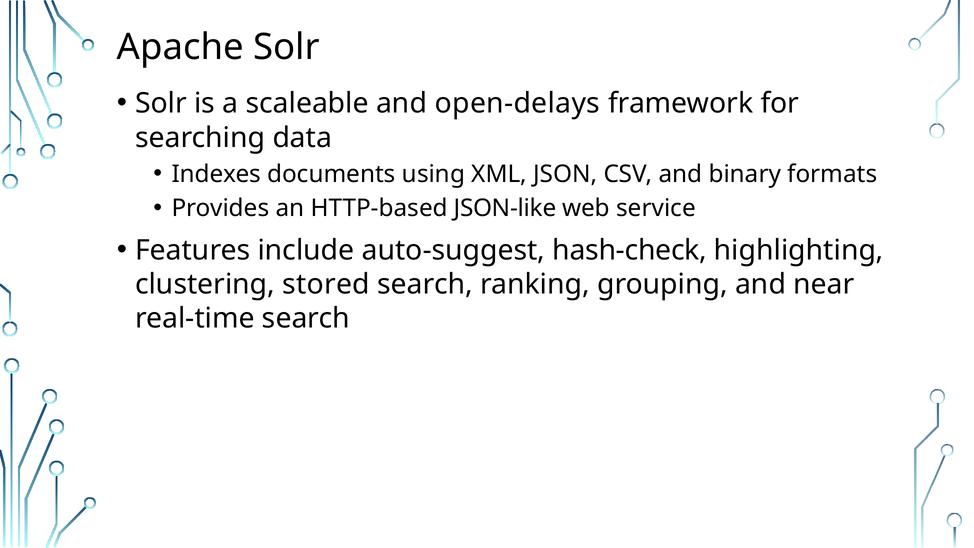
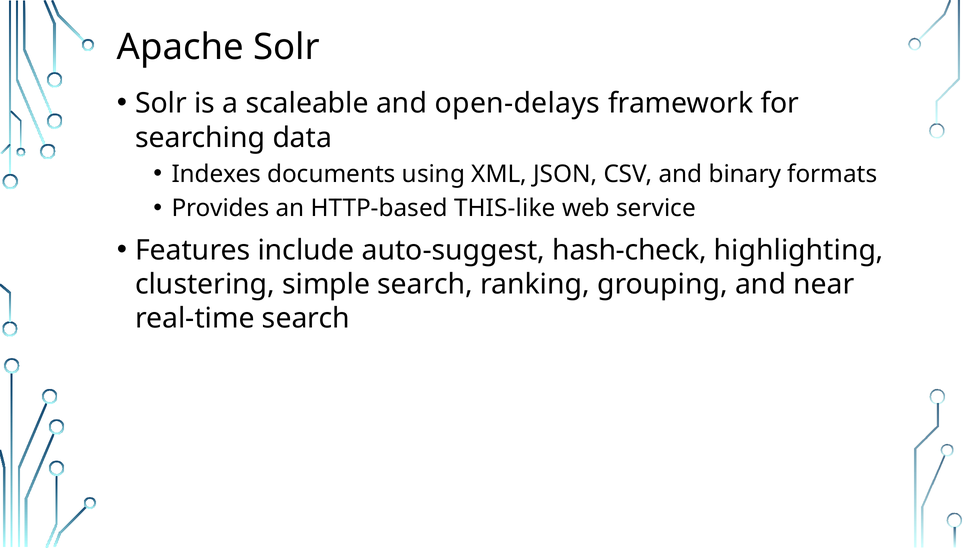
JSON-like: JSON-like -> THIS-like (505, 208)
stored: stored -> simple (326, 284)
